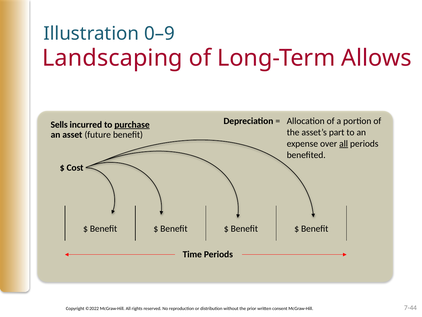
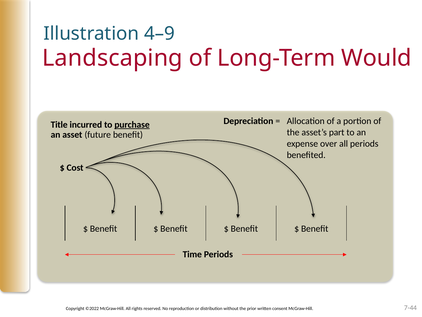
0–9: 0–9 -> 4–9 (159, 34)
Allows: Allows -> Would (376, 58)
Sells: Sells -> Title (59, 124)
all underline: present -> none (344, 143)
